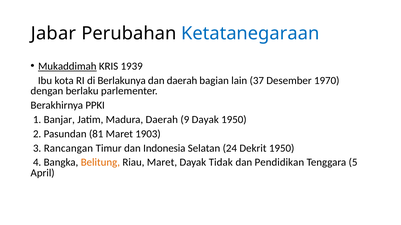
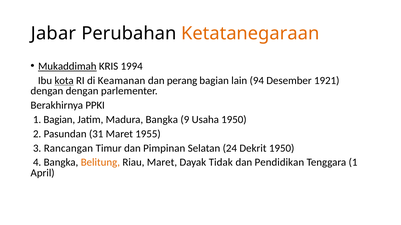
Ketatanegaraan colour: blue -> orange (250, 34)
1939: 1939 -> 1994 (132, 66)
kota underline: none -> present (64, 81)
Berlakunya: Berlakunya -> Keamanan (122, 81)
dan daerah: daerah -> perang (182, 81)
37: 37 -> 94 (257, 81)
1970: 1970 -> 1921 (327, 81)
dengan berlaku: berlaku -> dengan (82, 91)
1 Banjar: Banjar -> Bagian (59, 120)
Madura Daerah: Daerah -> Bangka (162, 120)
9 Dayak: Dayak -> Usaha (205, 120)
81: 81 -> 31 (96, 134)
1903: 1903 -> 1955 (148, 134)
Indonesia: Indonesia -> Pimpinan (164, 148)
Tenggara 5: 5 -> 1 (353, 163)
